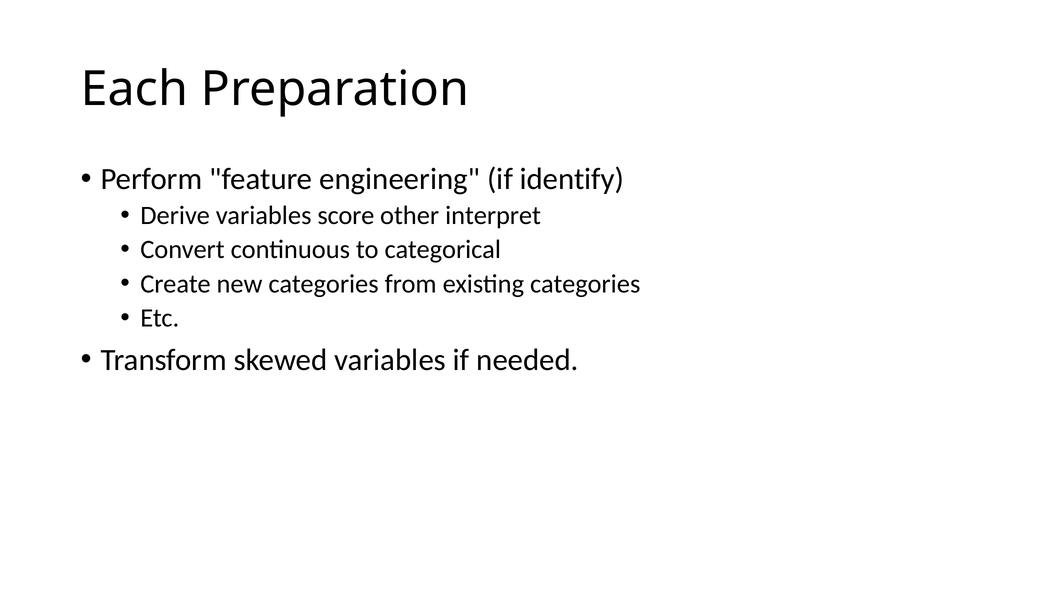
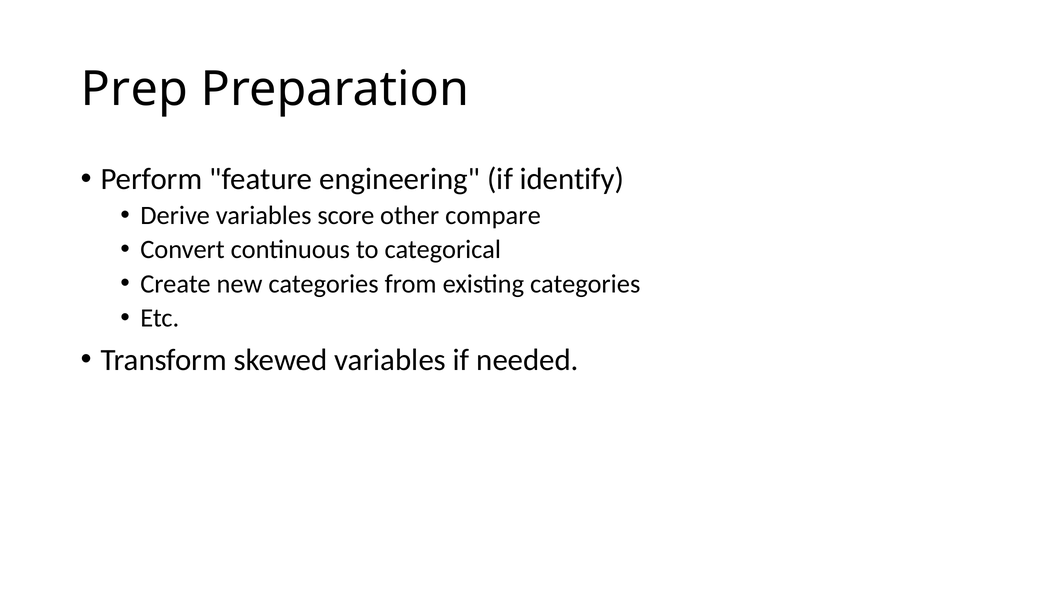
Each: Each -> Prep (134, 89)
interpret: interpret -> compare (493, 215)
